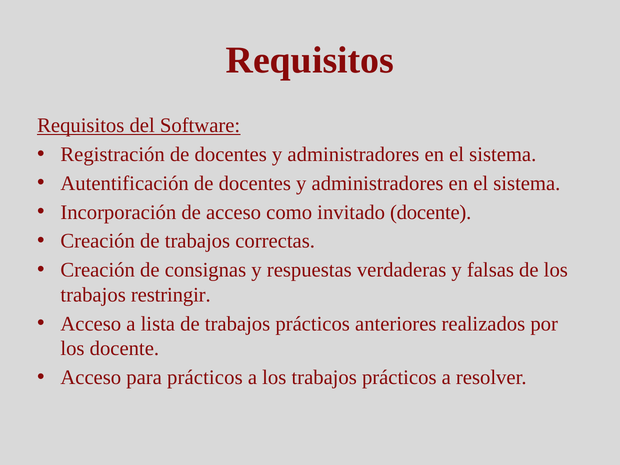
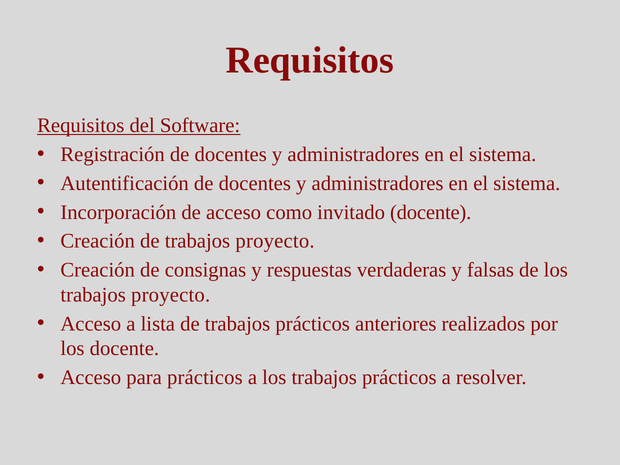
de trabajos correctas: correctas -> proyecto (275, 241)
restringir: restringir -> proyecto (171, 295)
